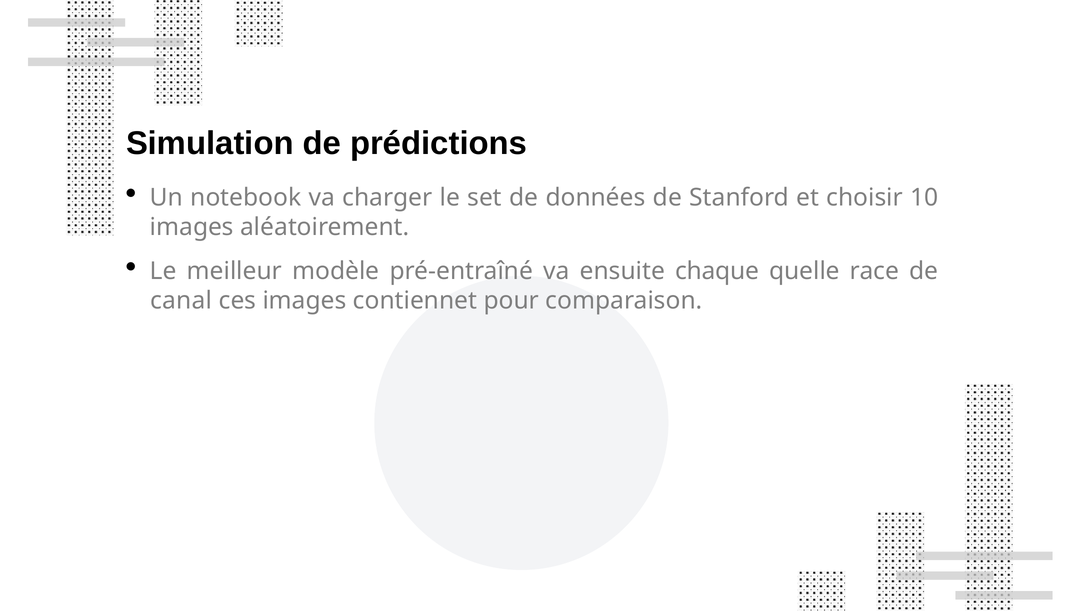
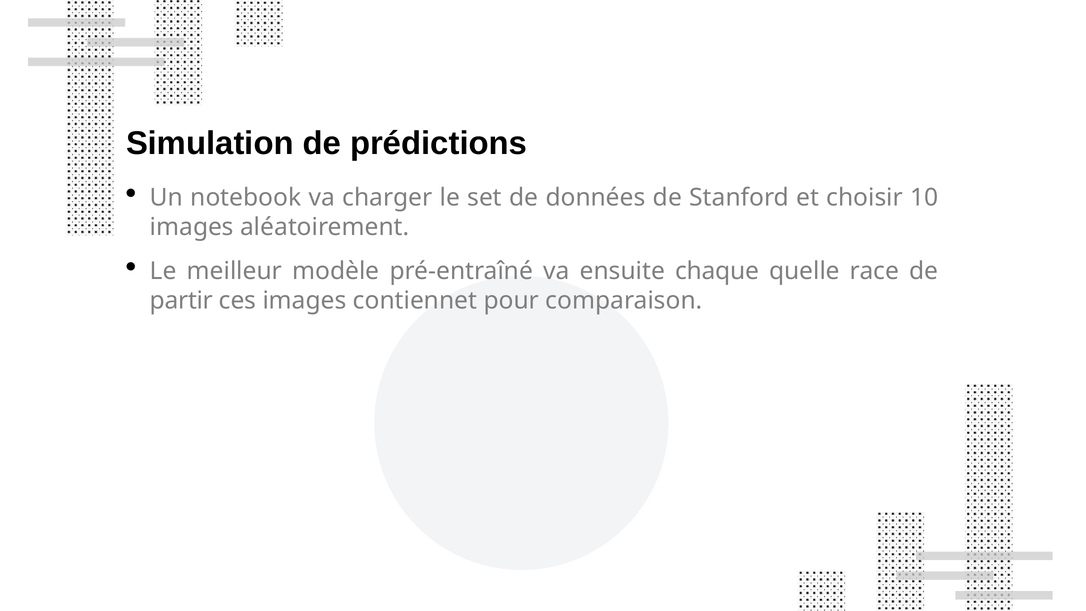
canal: canal -> partir (181, 300)
